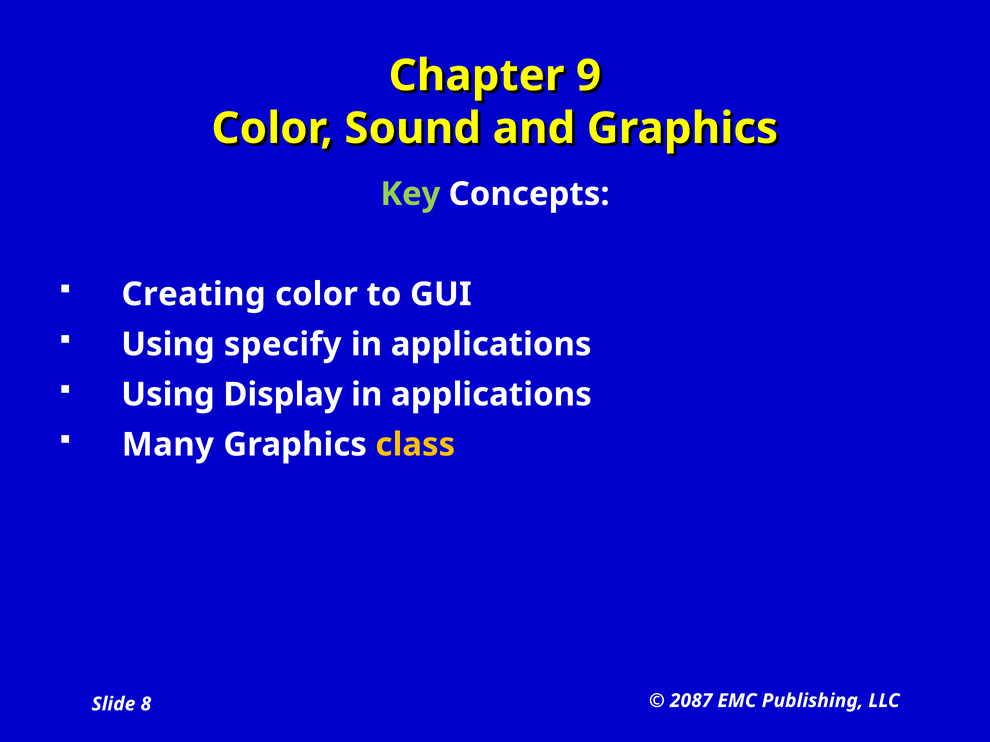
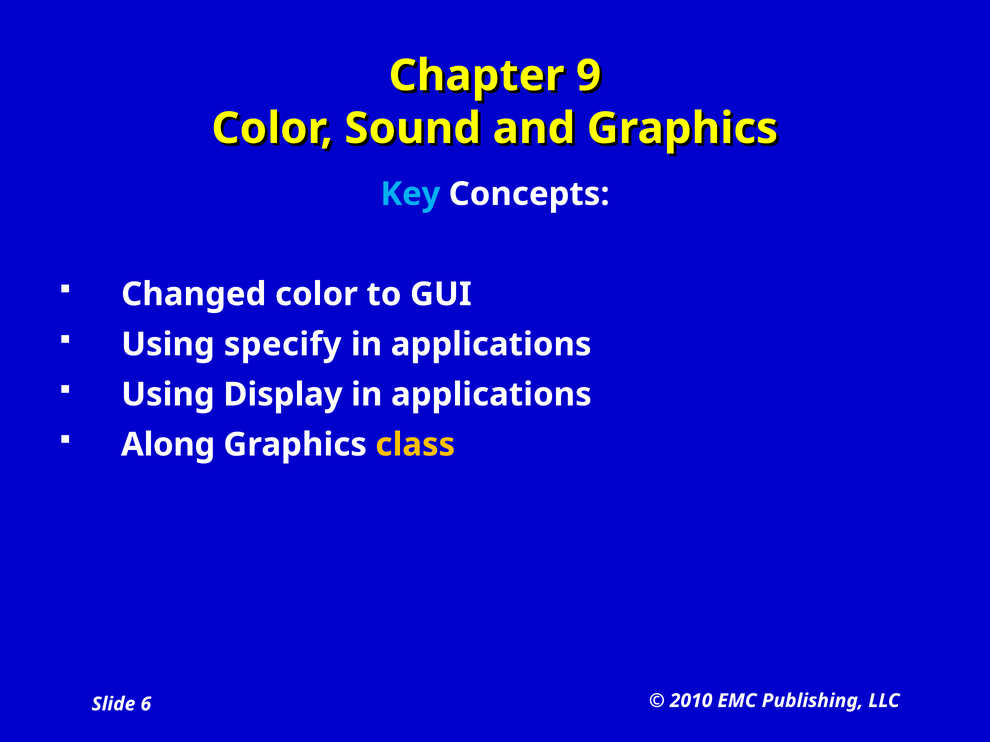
Key colour: light green -> light blue (410, 194)
Creating: Creating -> Changed (194, 294)
Many: Many -> Along (168, 445)
2087: 2087 -> 2010 (691, 701)
8: 8 -> 6 (146, 704)
